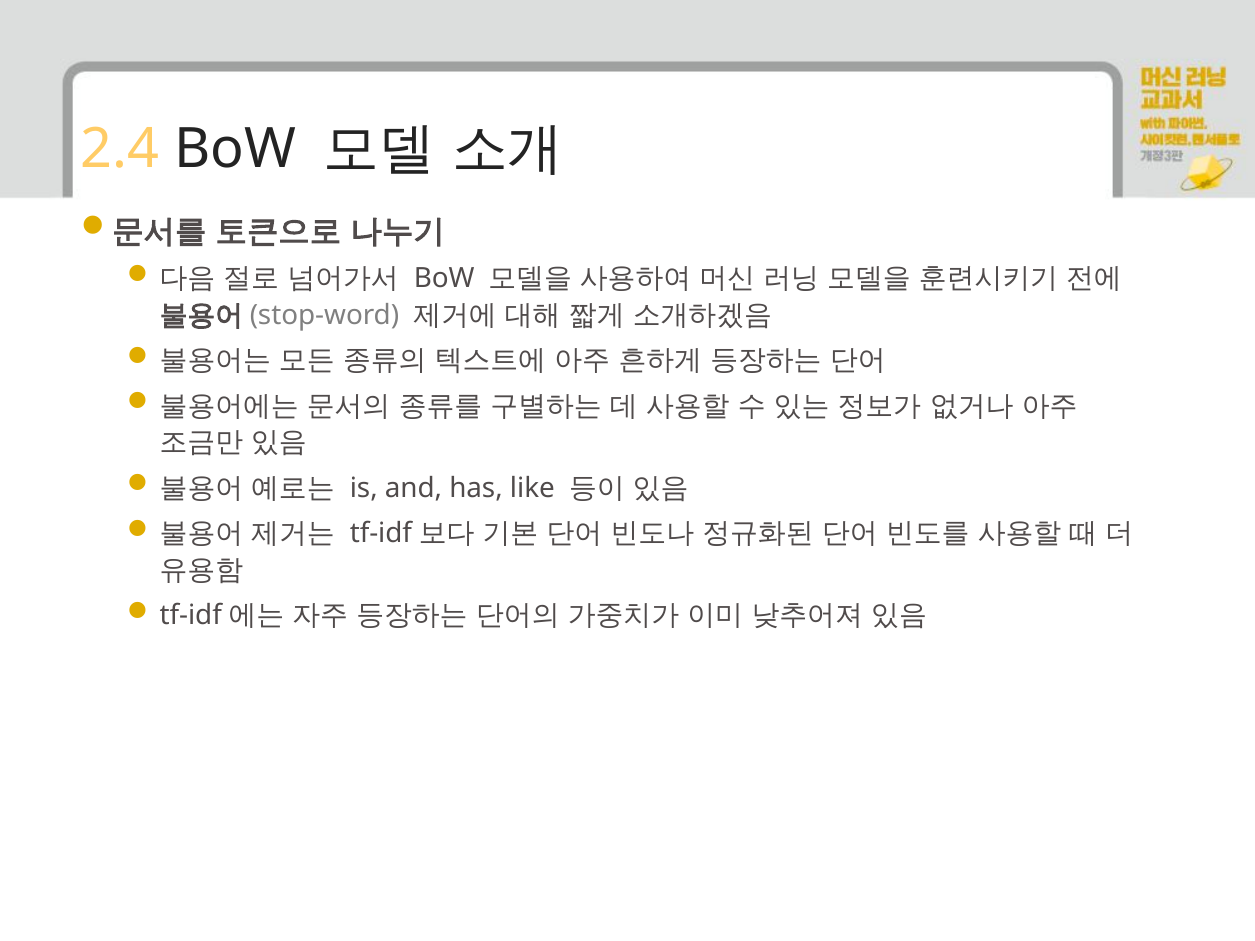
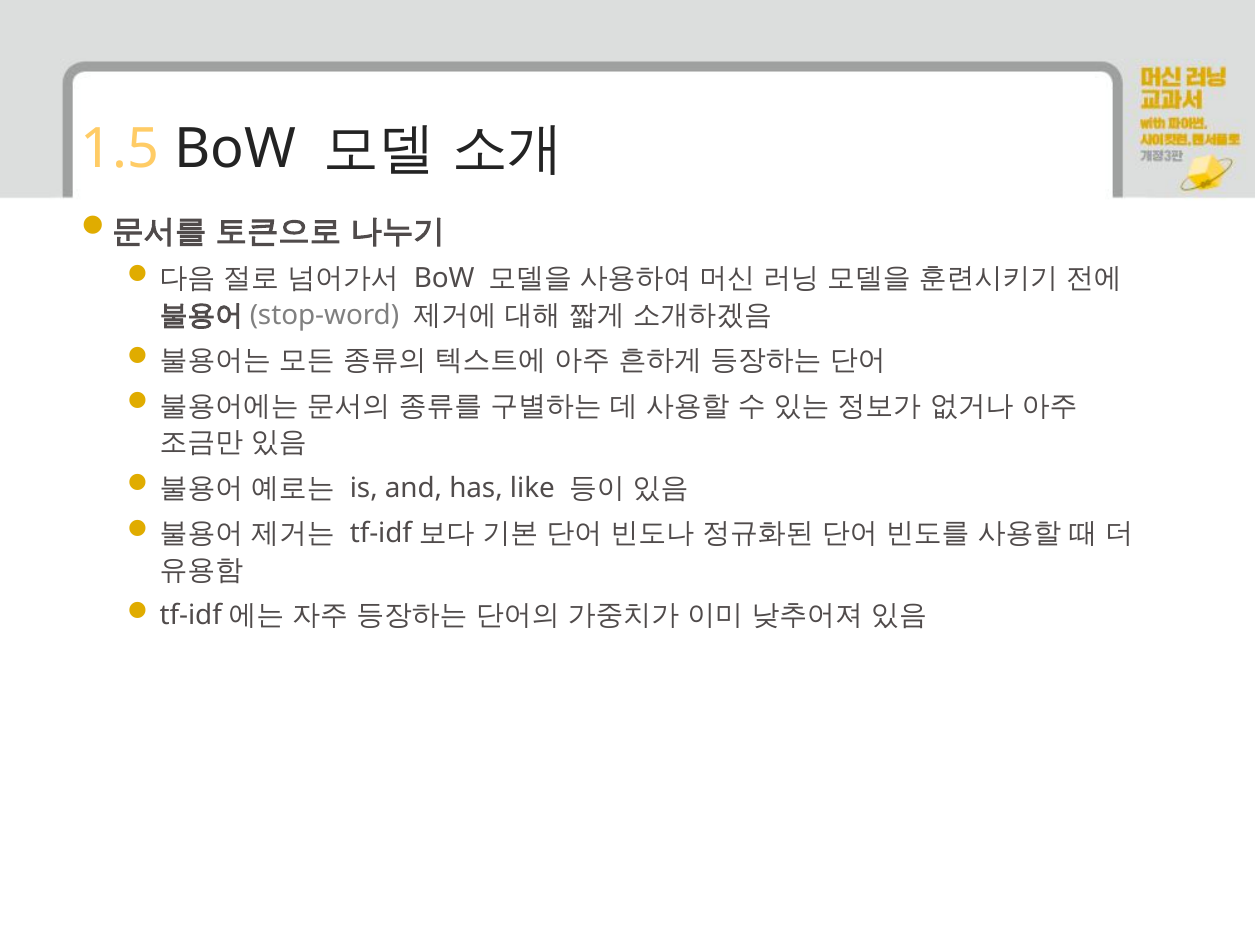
2.4: 2.4 -> 1.5 (120, 149)
